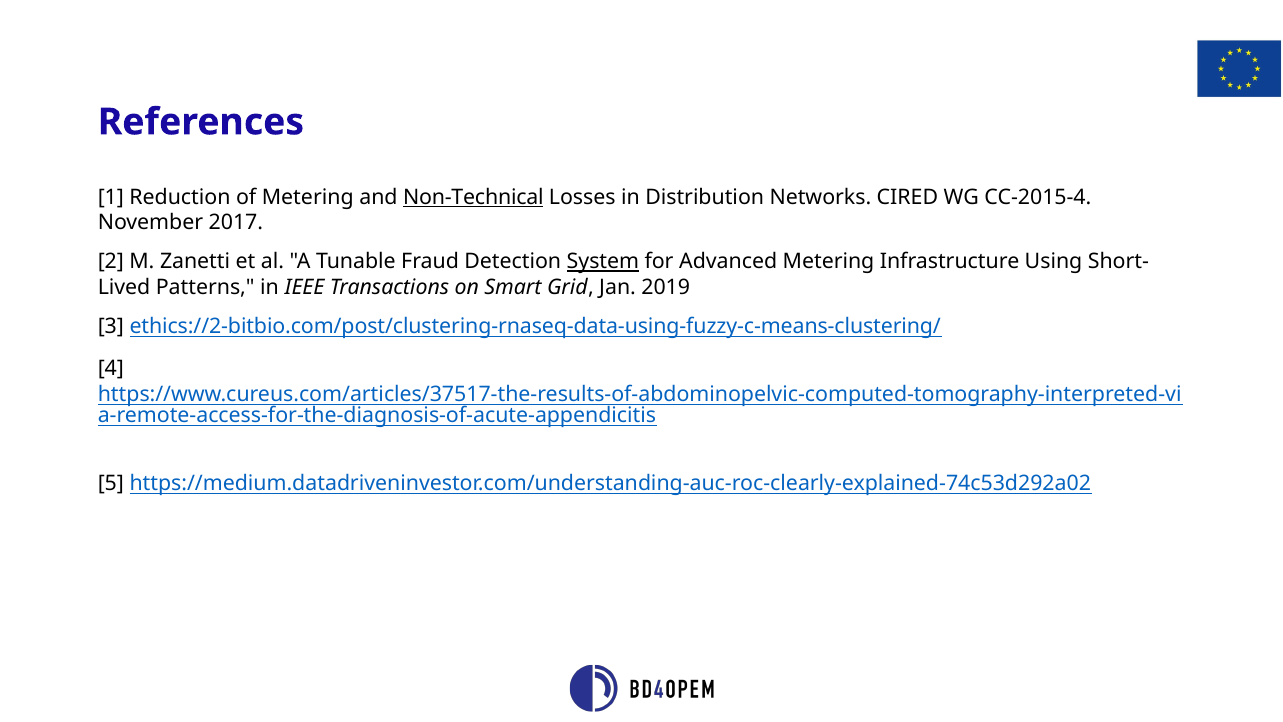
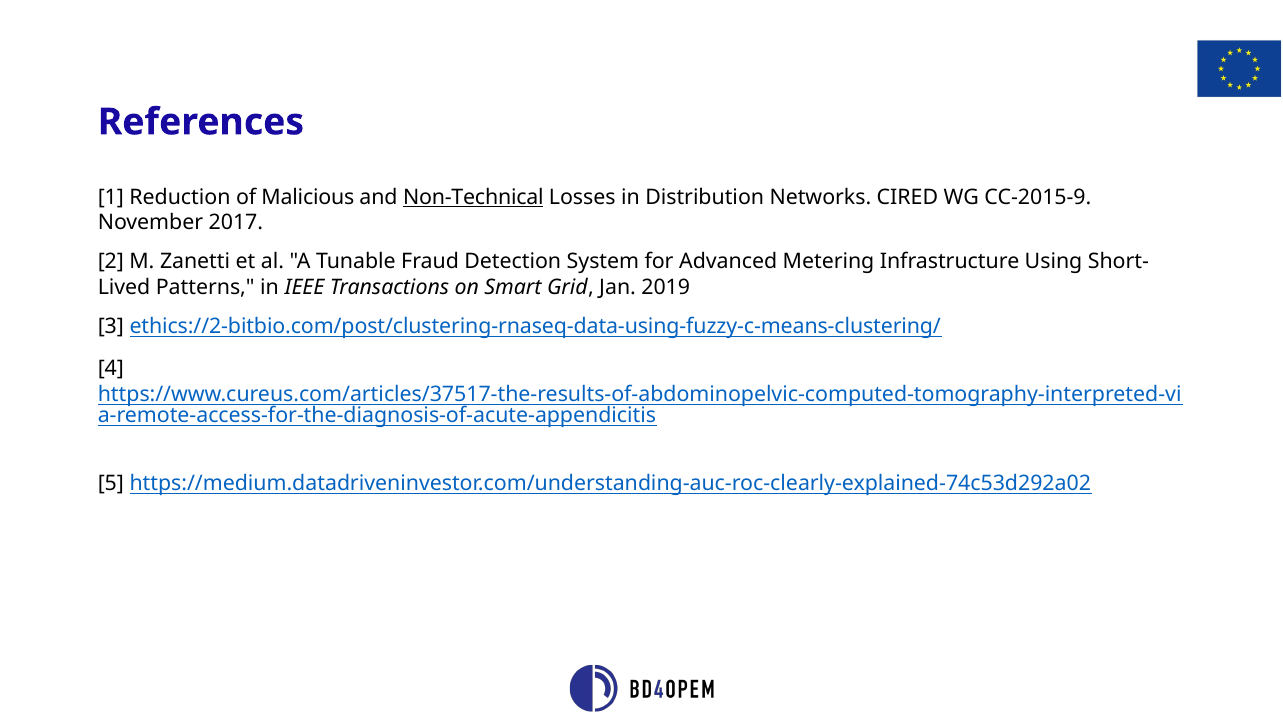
of Metering: Metering -> Malicious (308, 197)
CC-2015-4: CC-2015-4 -> CC-2015-9 (1038, 197)
System underline: present -> none (603, 262)
